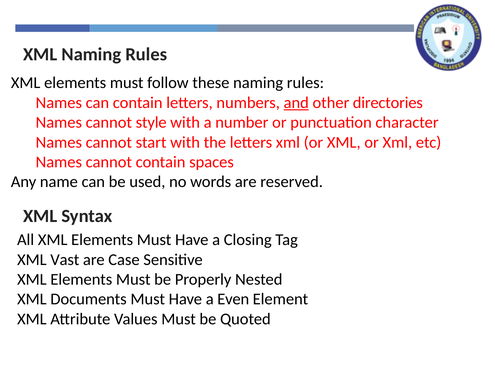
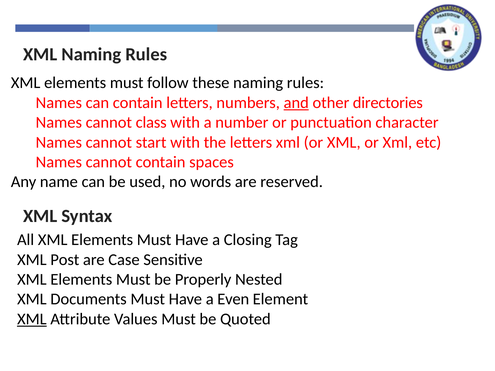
style: style -> class (151, 123)
Vast: Vast -> Post (65, 260)
XML underline: none -> present (32, 319)
